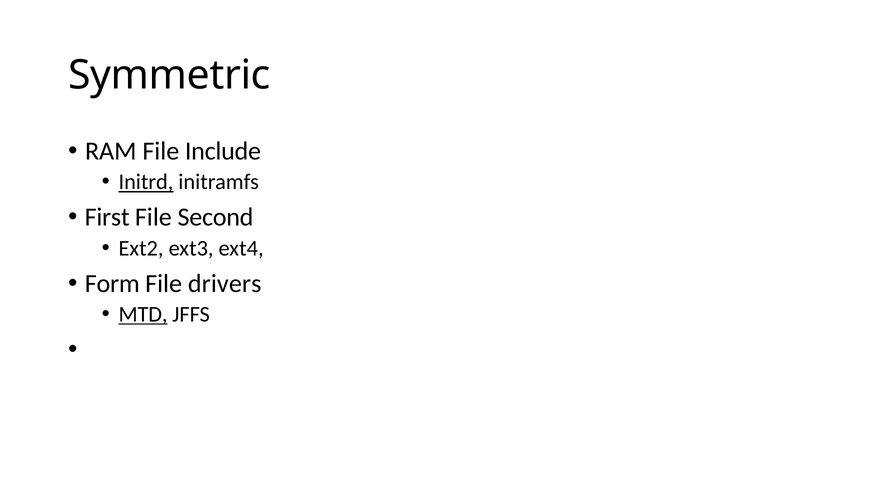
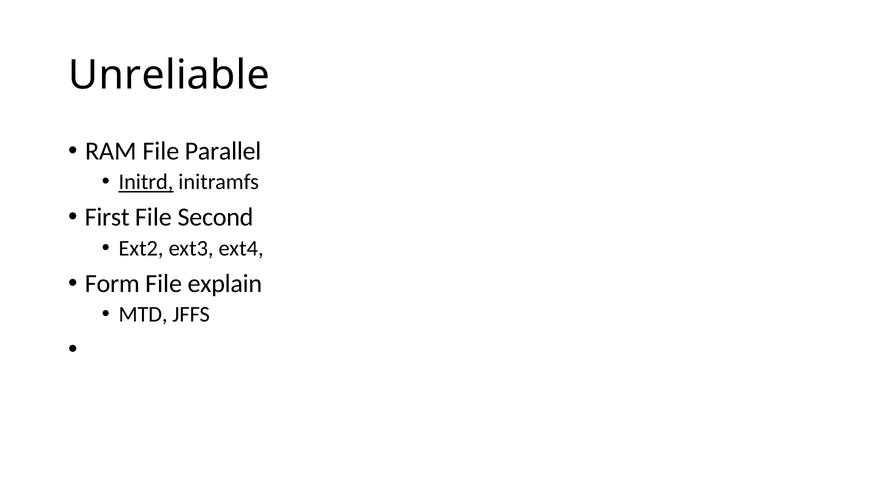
Symmetric: Symmetric -> Unreliable (169, 75)
Include: Include -> Parallel (223, 151)
drivers: drivers -> explain (225, 284)
MTD underline: present -> none (143, 315)
